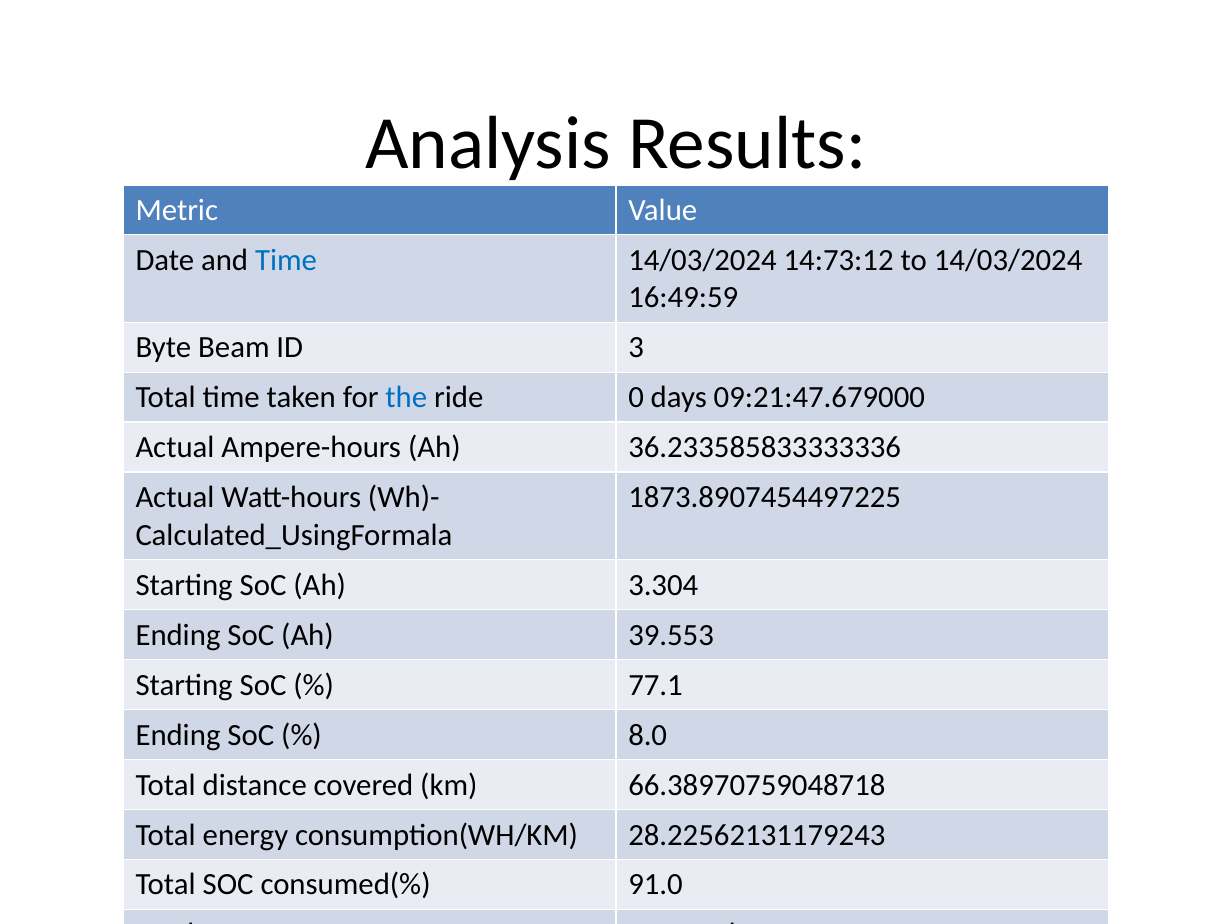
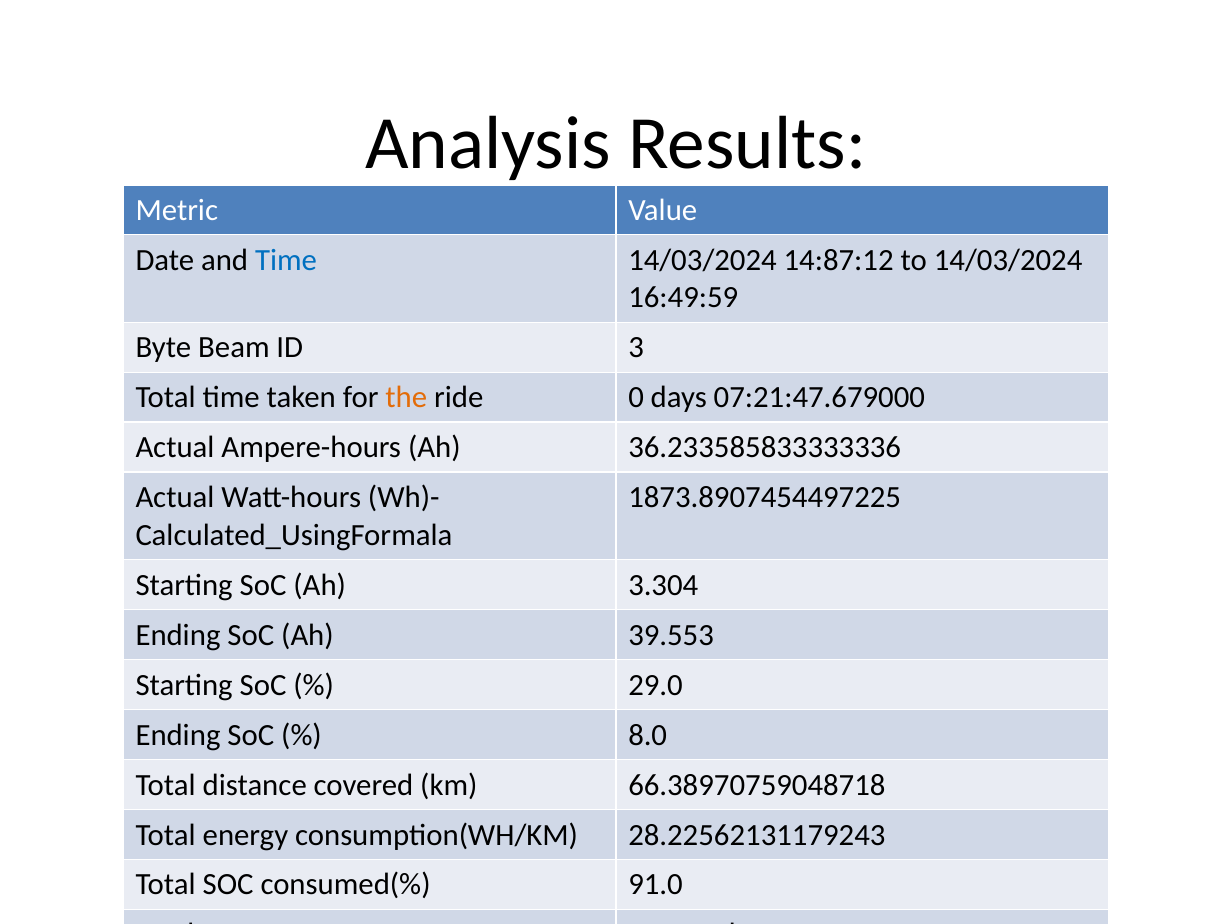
14:73:12: 14:73:12 -> 14:87:12 (839, 260)
the colour: blue -> orange (406, 398)
09:21:47.679000: 09:21:47.679000 -> 07:21:47.679000 (819, 398)
77.1: 77.1 -> 29.0 (656, 685)
